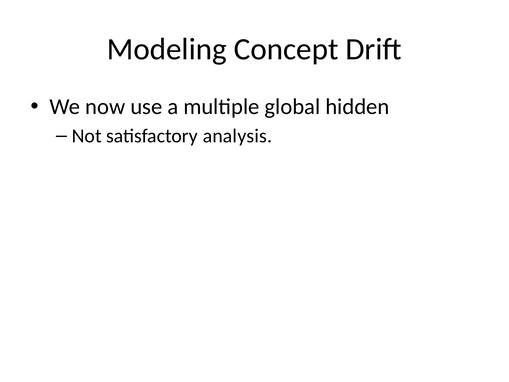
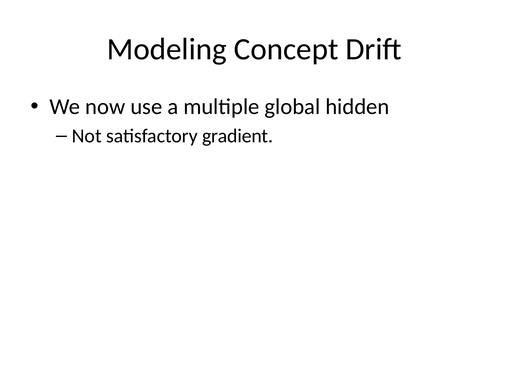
analysis: analysis -> gradient (238, 136)
